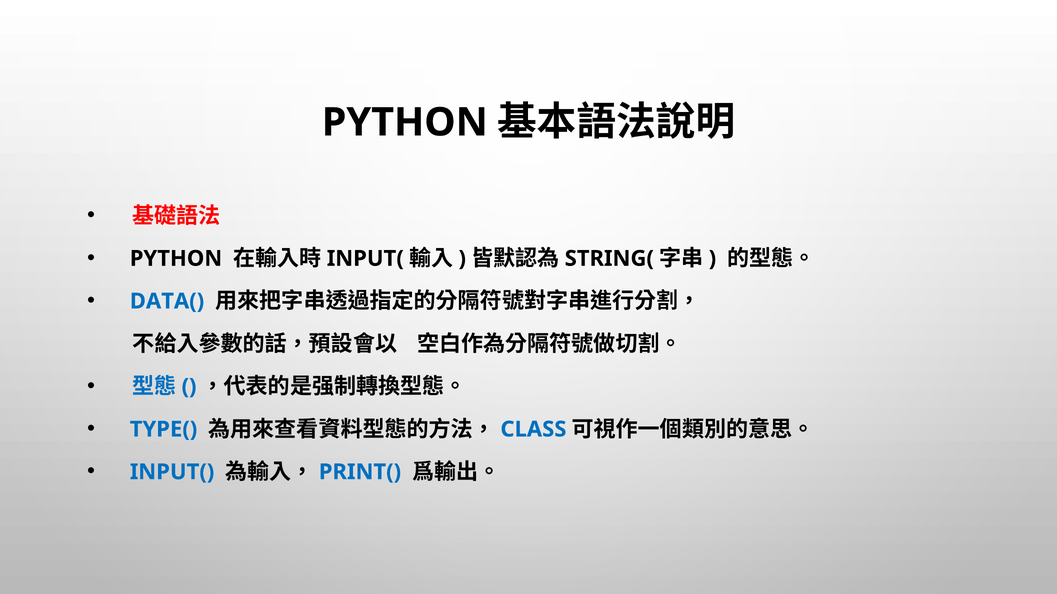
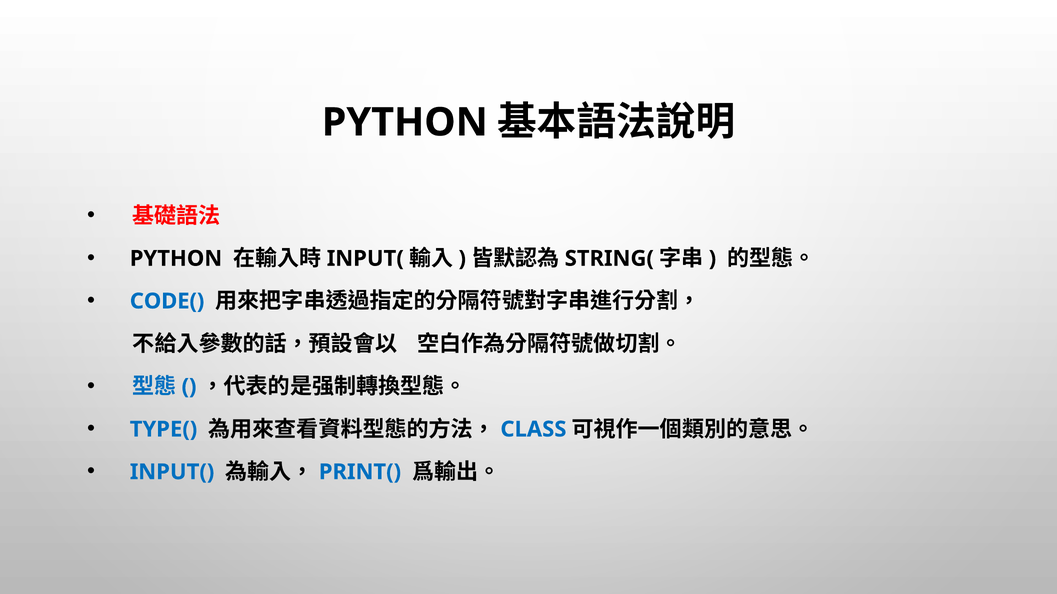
DATA(: DATA( -> CODE( (167, 301)
